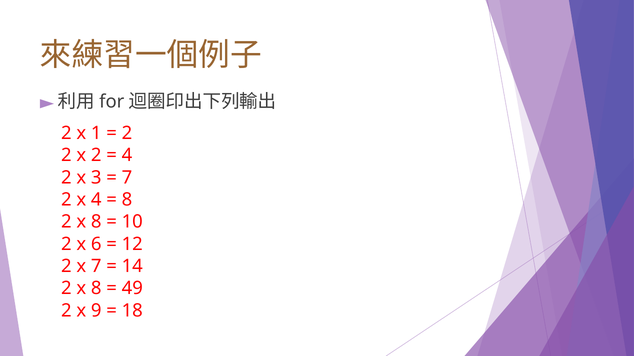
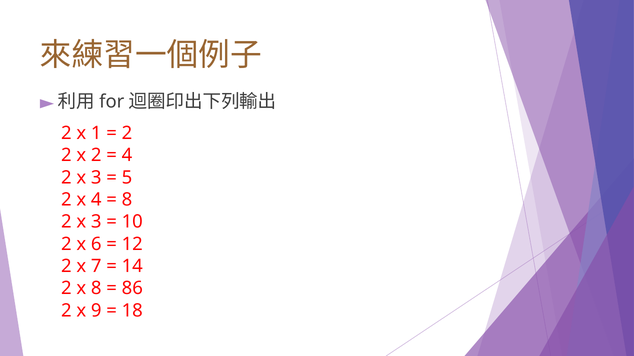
7: 7 -> 5 (127, 178)
8: 8 -> 3 (96, 222)
49: 49 -> 86 (132, 289)
